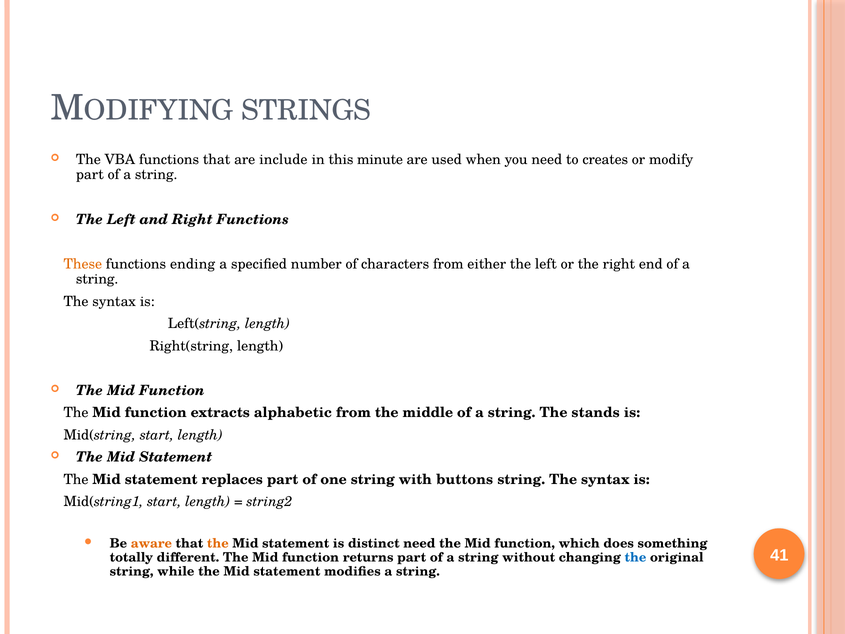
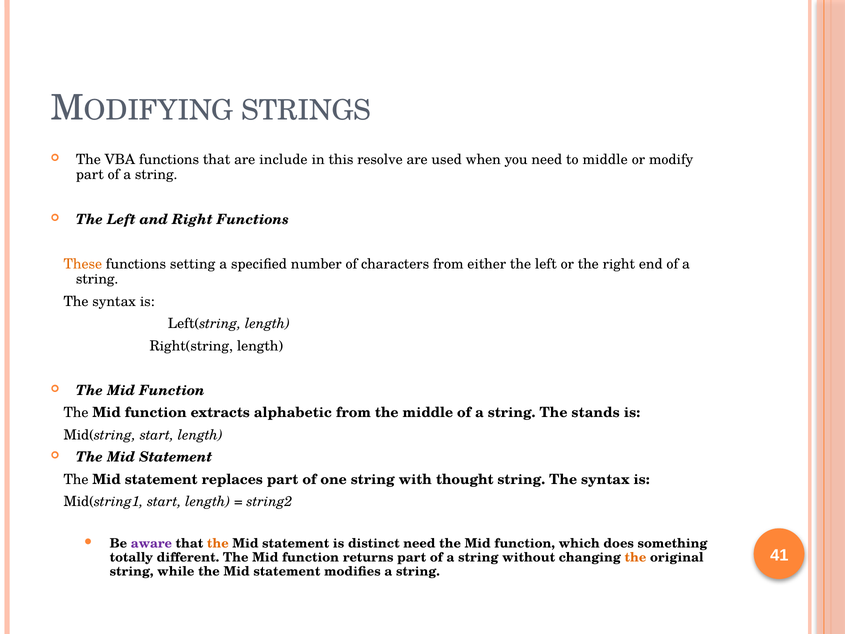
minute: minute -> resolve (380, 160)
to creates: creates -> middle (605, 160)
ending: ending -> setting (193, 264)
buttons: buttons -> thought (465, 479)
aware colour: orange -> purple (151, 543)
the colour: blue -> orange (635, 557)
